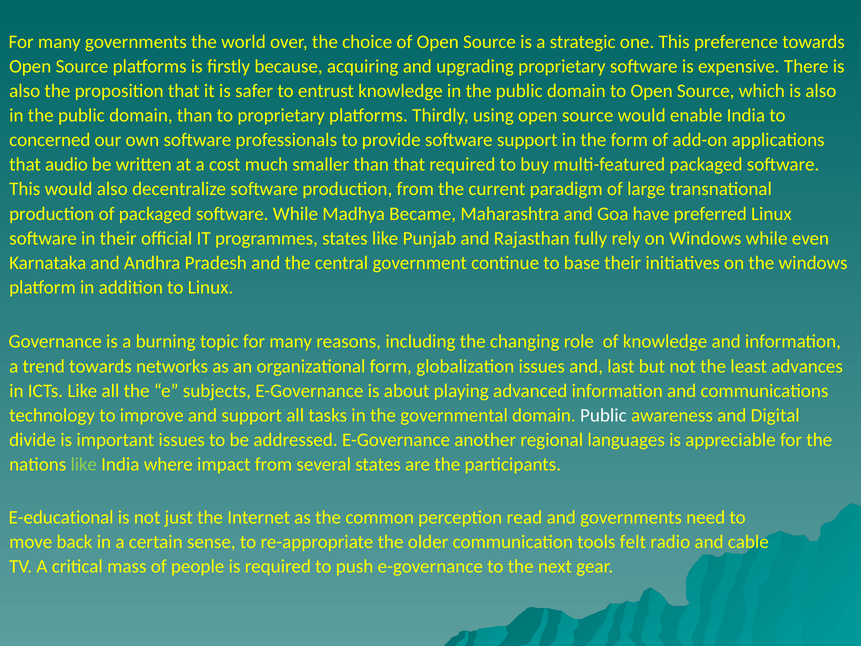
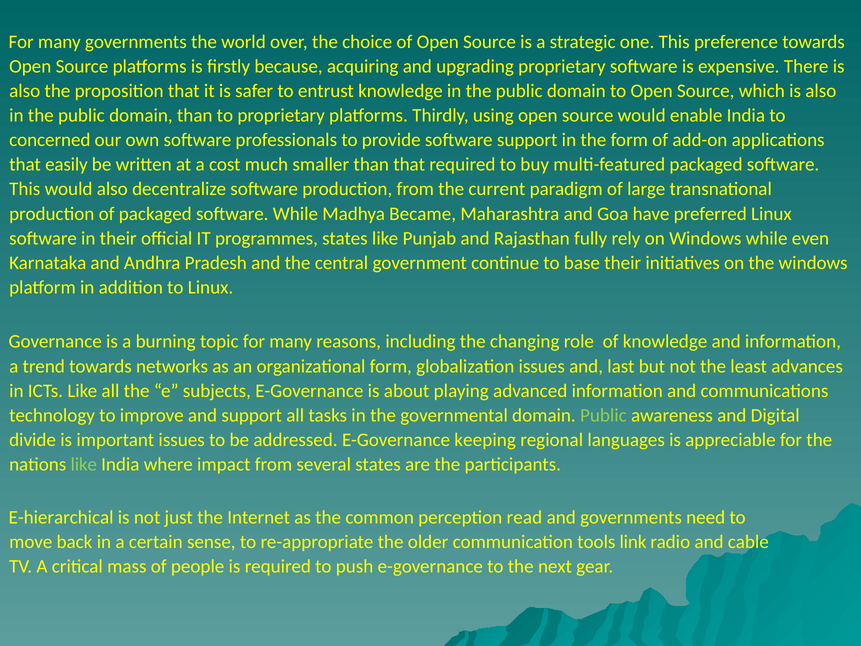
audio: audio -> easily (66, 165)
Public colour: white -> light green (603, 415)
another: another -> keeping (485, 440)
E-educational: E-educational -> E-hierarchical (61, 517)
felt: felt -> link (633, 542)
